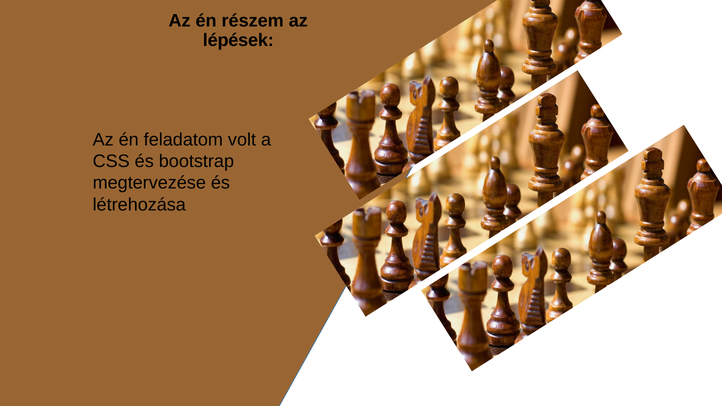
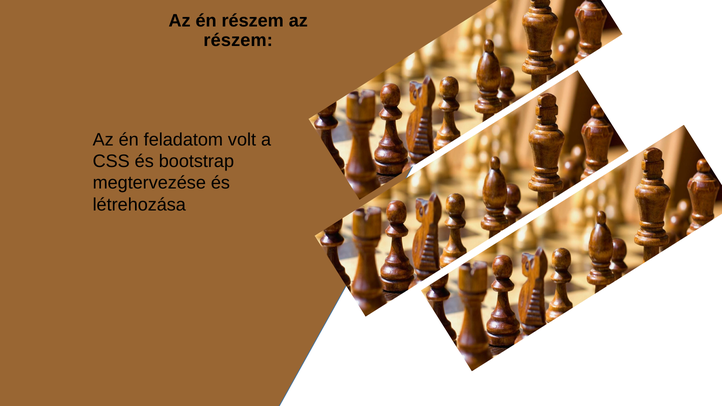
lépések: lépések -> részem (238, 40)
